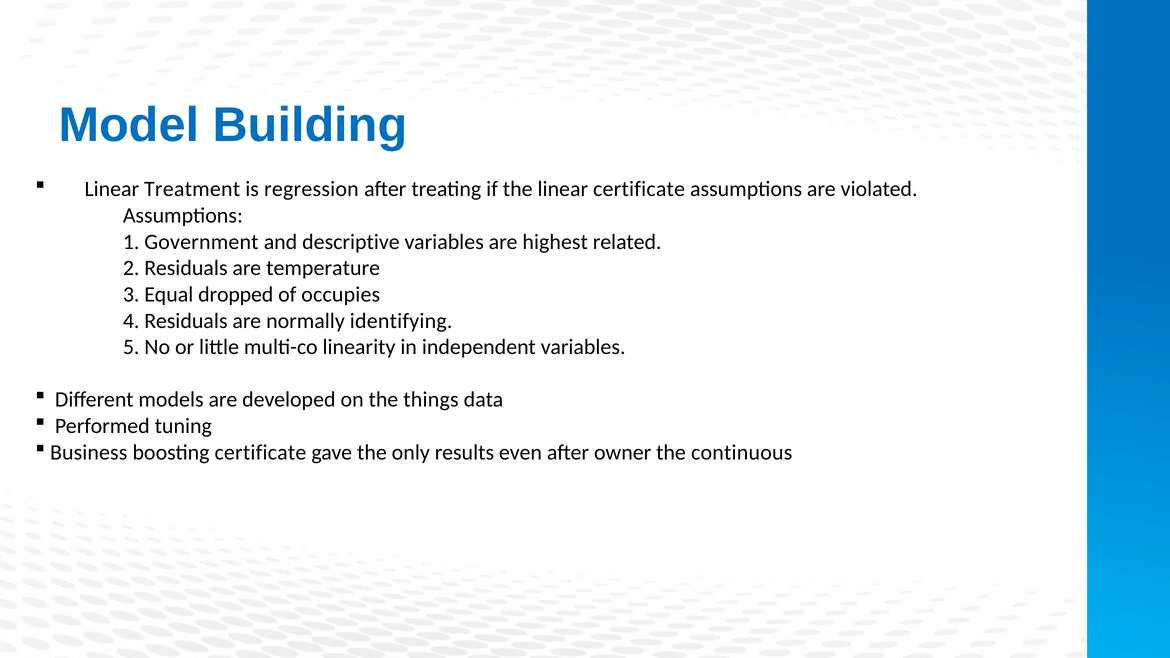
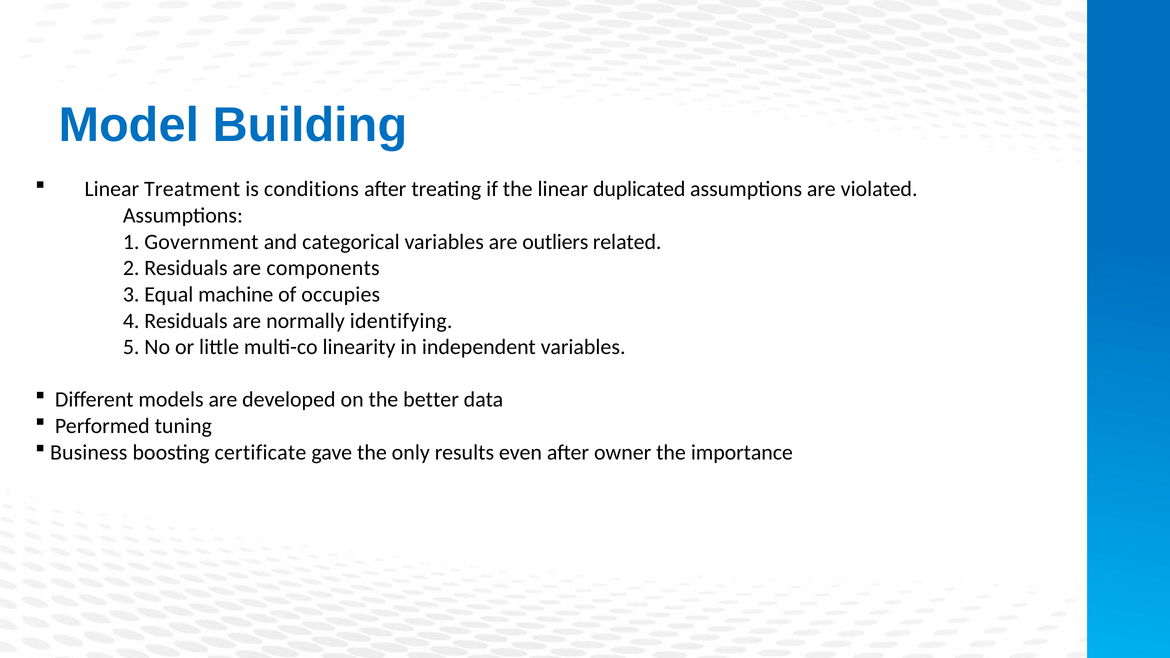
regression: regression -> conditions (311, 189)
linear certificate: certificate -> duplicated (639, 189)
descriptive: descriptive -> categorical (351, 242)
highest: highest -> outliers (555, 242)
temperature: temperature -> components (323, 268)
dropped: dropped -> machine (236, 295)
things: things -> better (431, 400)
continuous: continuous -> importance (742, 452)
